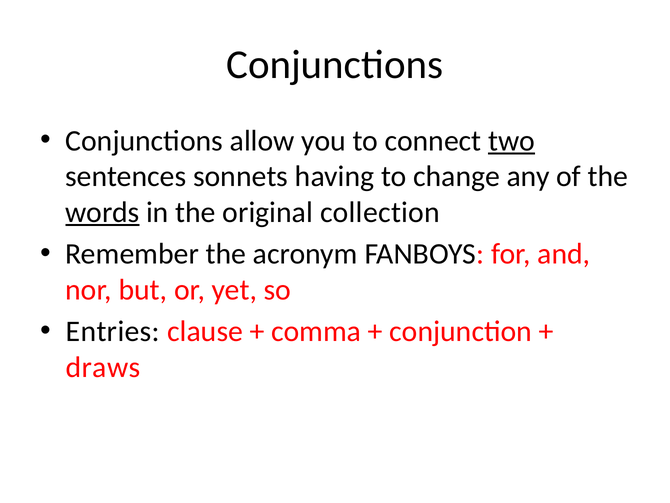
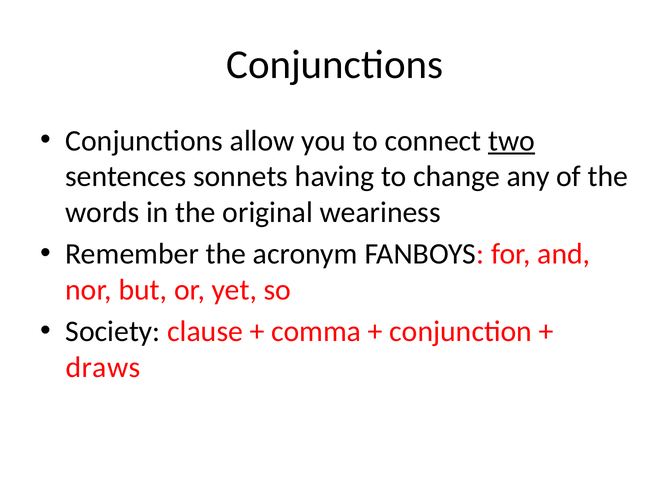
words underline: present -> none (102, 212)
collection: collection -> weariness (380, 212)
Entries: Entries -> Society (113, 331)
